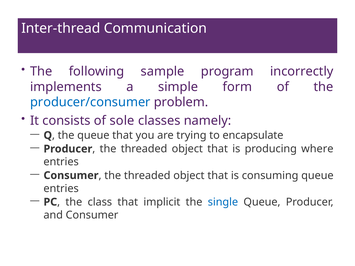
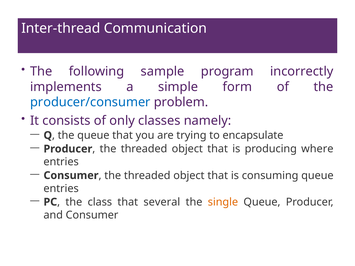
sole: sole -> only (122, 121)
implicit: implicit -> several (162, 202)
single colour: blue -> orange (223, 202)
